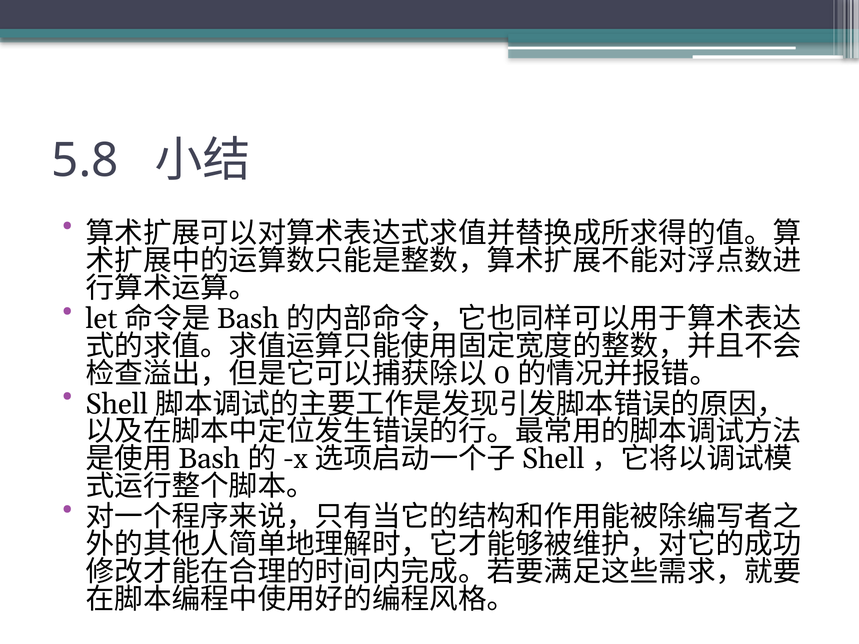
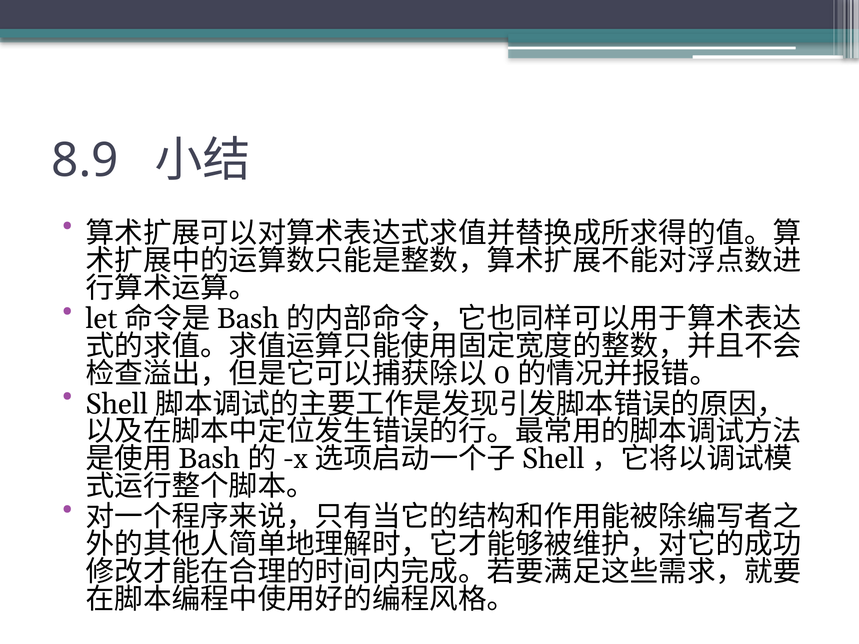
5.8: 5.8 -> 8.9 (85, 161)
